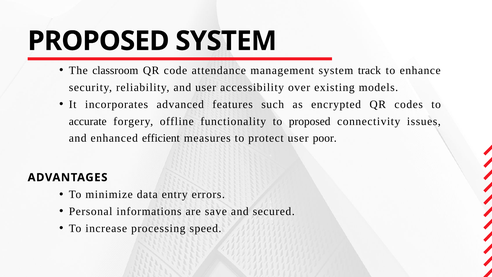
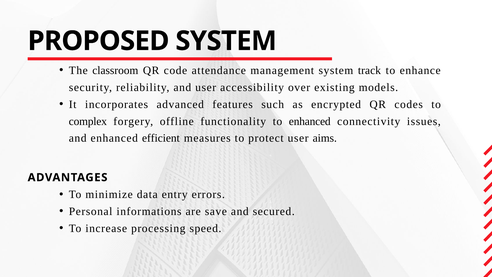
accurate: accurate -> complex (88, 121)
to proposed: proposed -> enhanced (310, 121)
poor: poor -> aims (325, 138)
